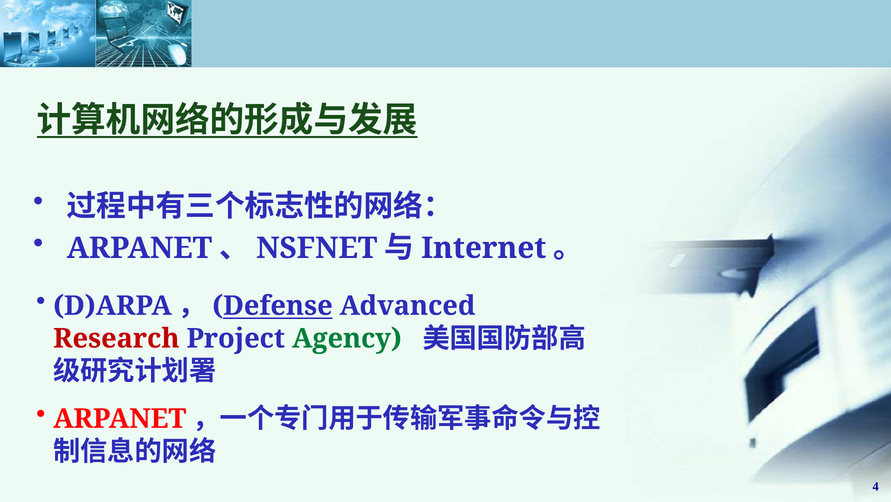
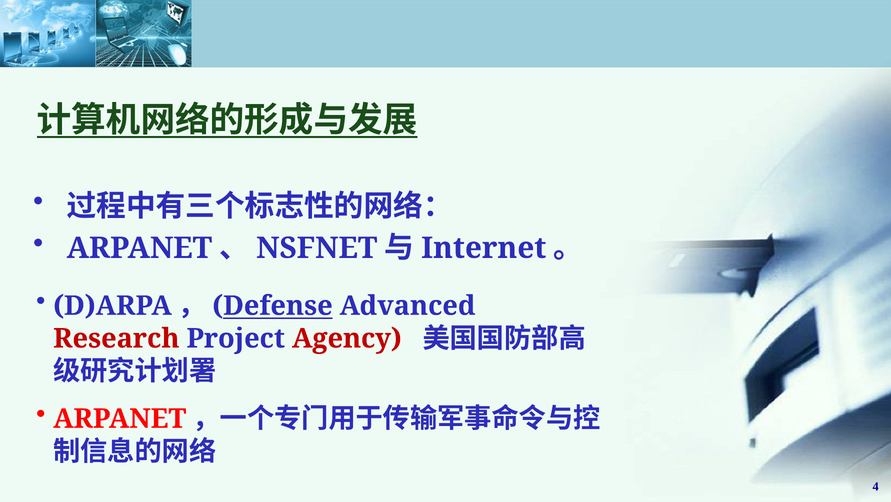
Agency colour: green -> red (347, 338)
